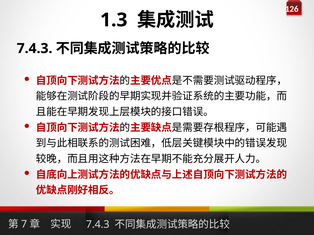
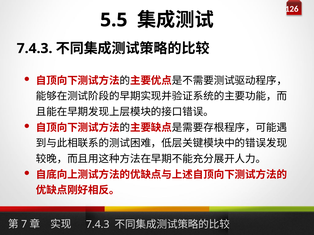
1.3: 1.3 -> 5.5 (114, 20)
